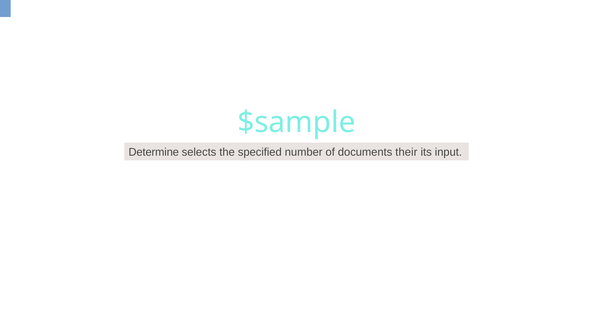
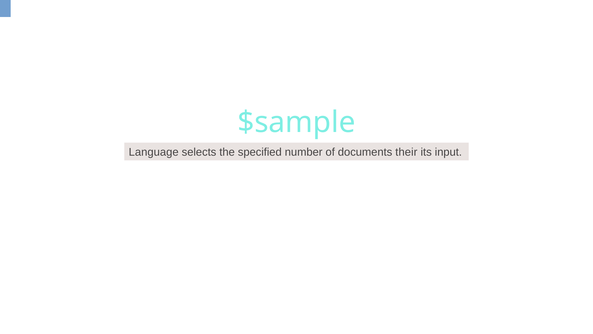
Determine: Determine -> Language (154, 152)
